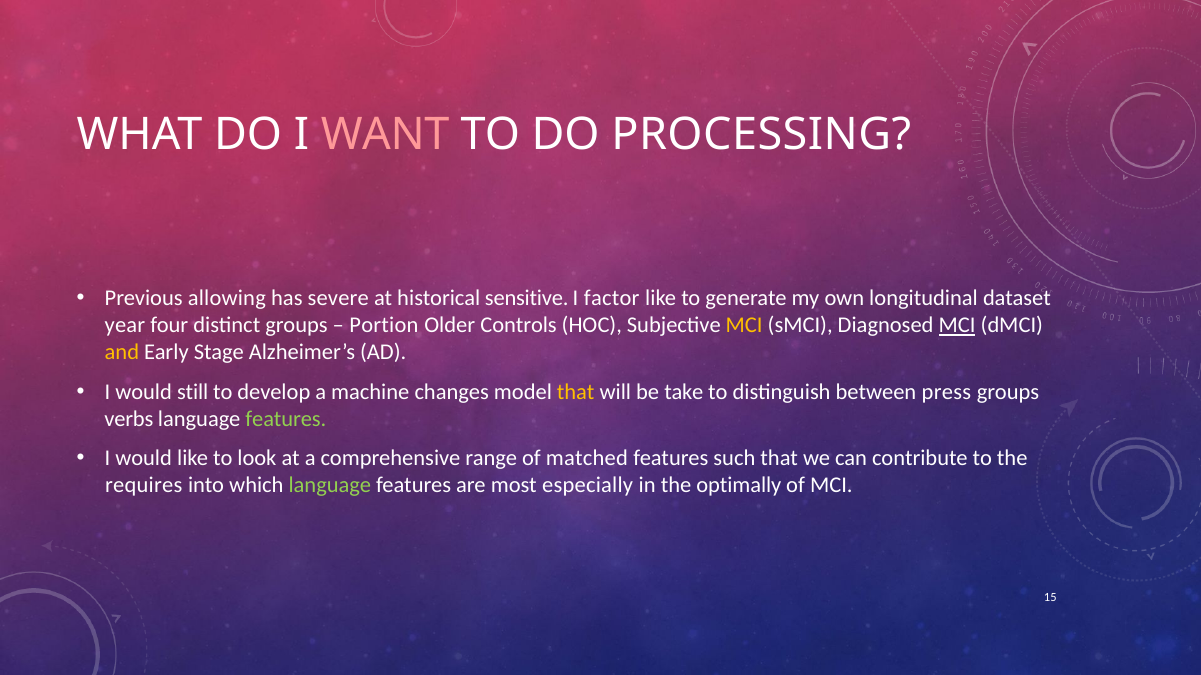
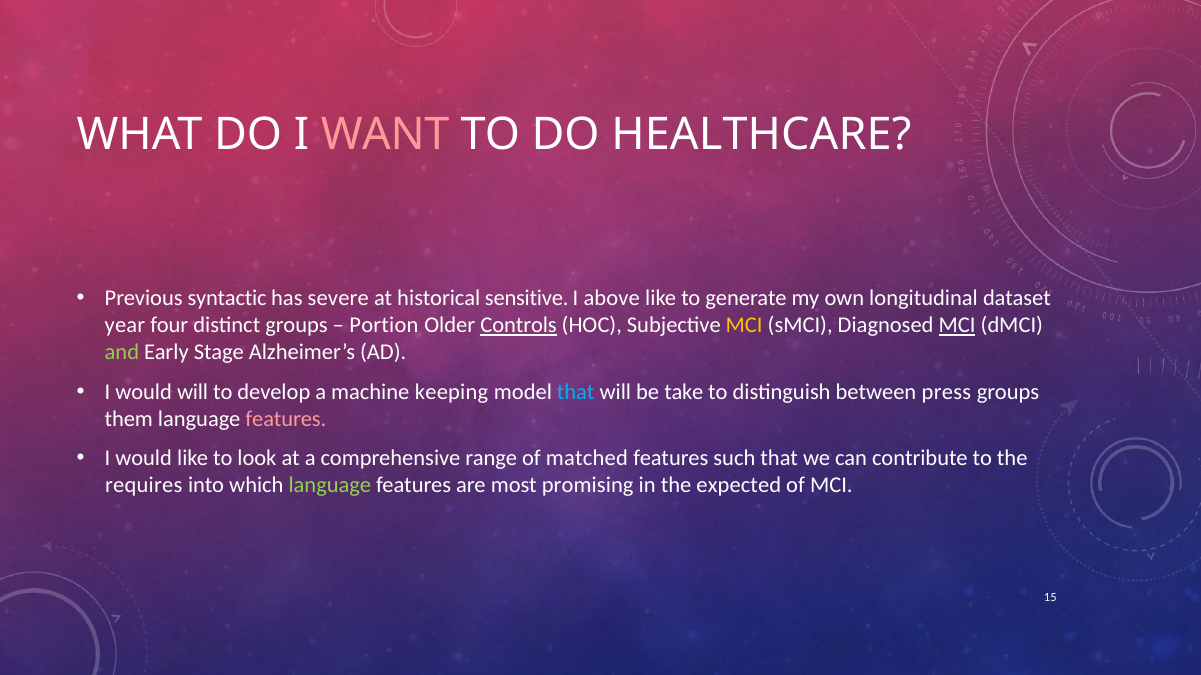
PROCESSING: PROCESSING -> HEALTHCARE (761, 135)
allowing: allowing -> syntactic (227, 299)
factor: factor -> above (612, 299)
Controls underline: none -> present (519, 326)
and colour: yellow -> light green (122, 353)
would still: still -> will (193, 392)
changes: changes -> keeping (452, 392)
that colour: yellow -> light blue (576, 392)
verbs: verbs -> them (129, 419)
features colour: light green -> pink (286, 419)
especially: especially -> promising (588, 486)
optimally: optimally -> expected (739, 486)
